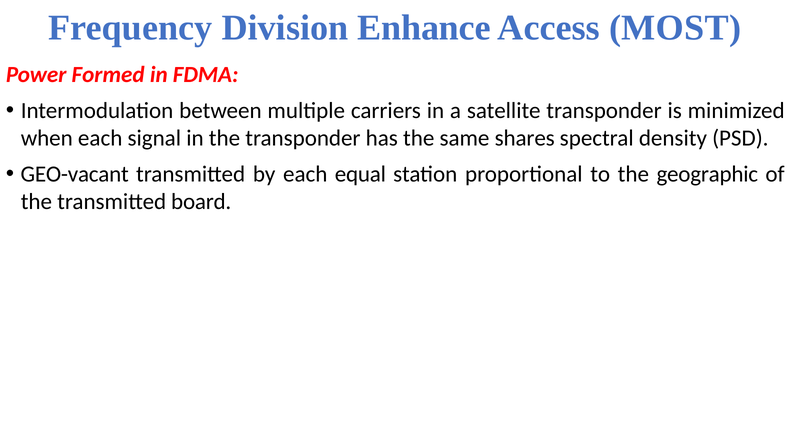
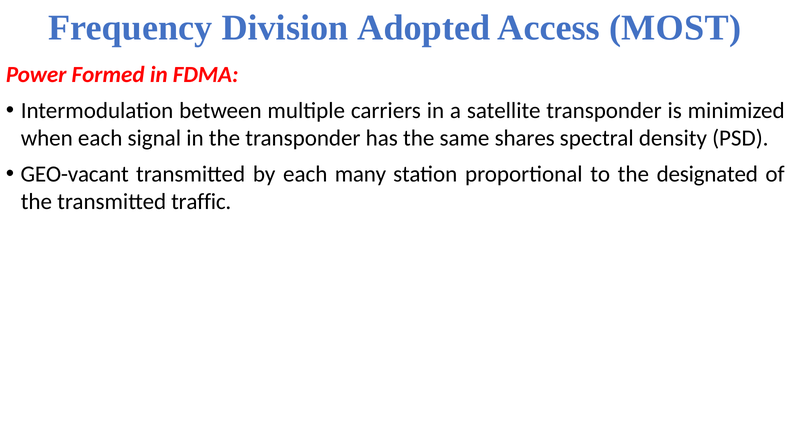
Enhance: Enhance -> Adopted (424, 28)
equal: equal -> many (360, 174)
geographic: geographic -> designated (707, 174)
board: board -> traffic (201, 202)
